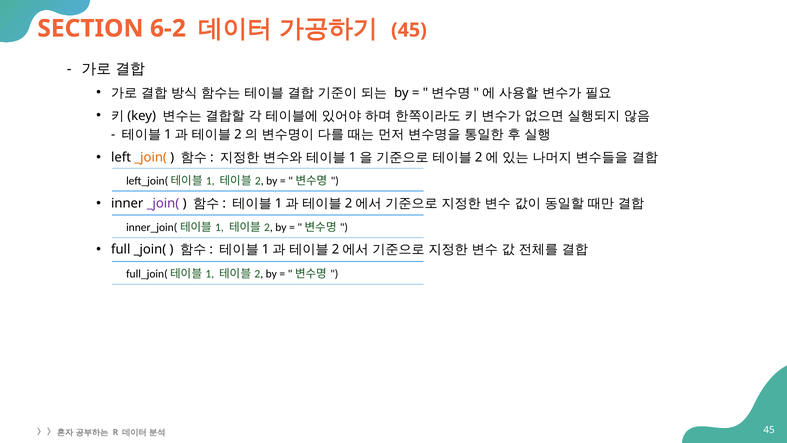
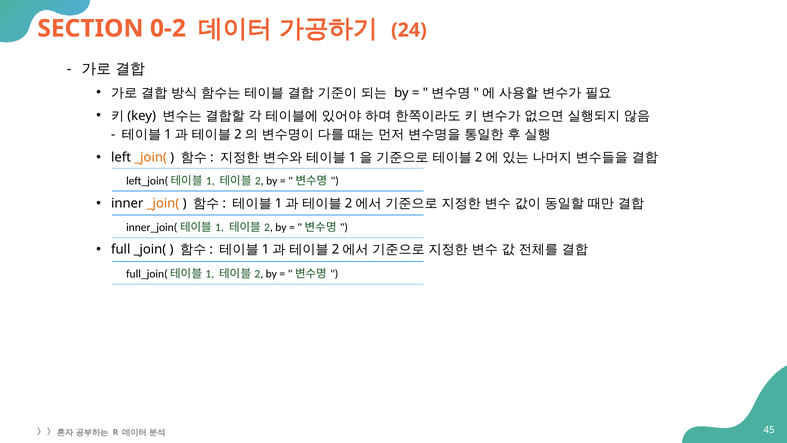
6-2: 6-2 -> 0-2 (168, 28)
45: 45 -> 24 (409, 30)
_join( colour: purple -> orange (163, 203)
